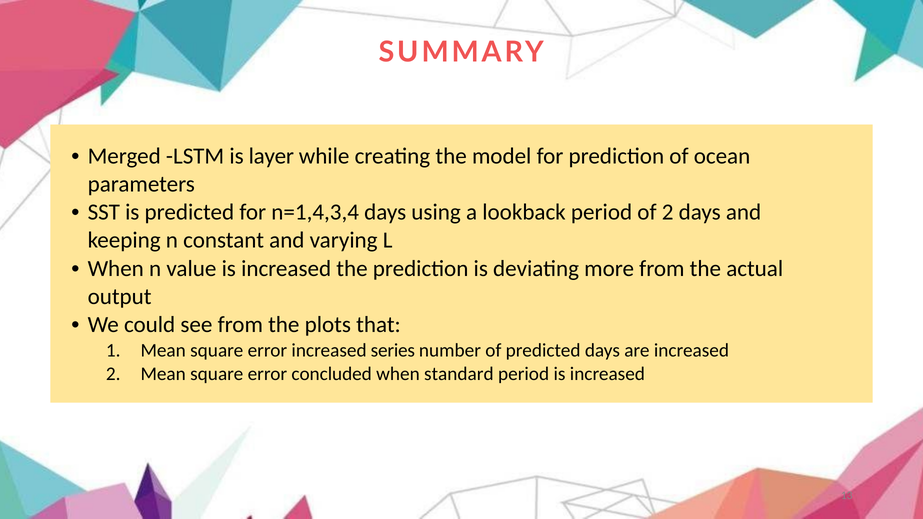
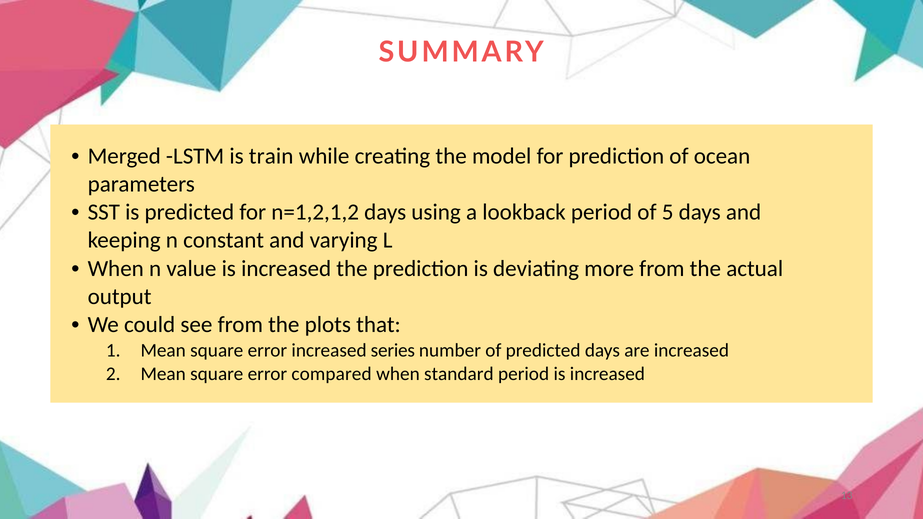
layer: layer -> train (271, 156)
n=1,4,3,4: n=1,4,3,4 -> n=1,2,1,2 (315, 212)
of 2: 2 -> 5 (668, 212)
concluded: concluded -> compared (332, 374)
